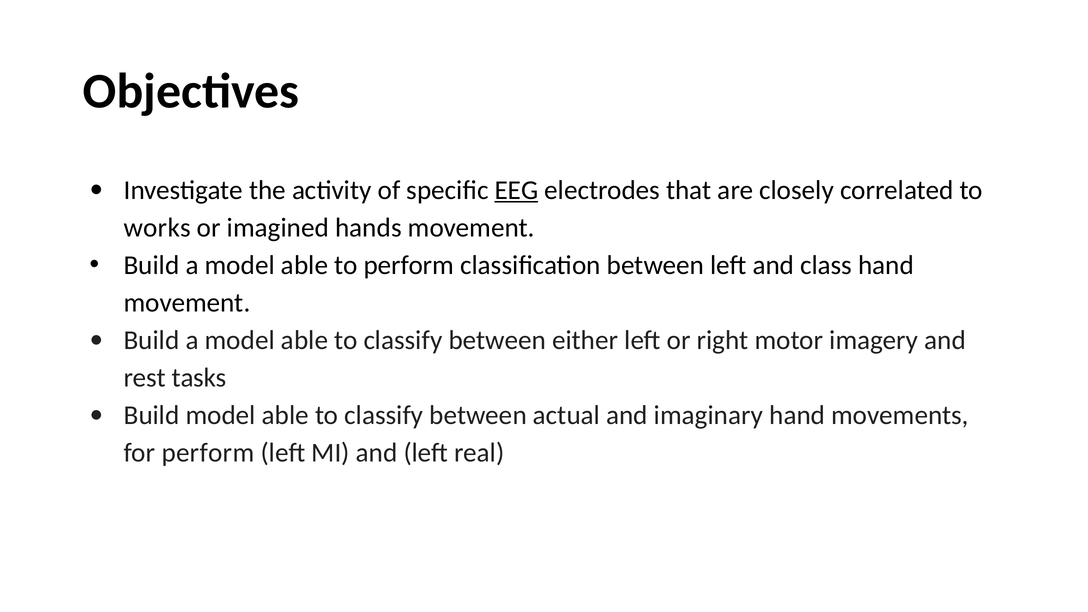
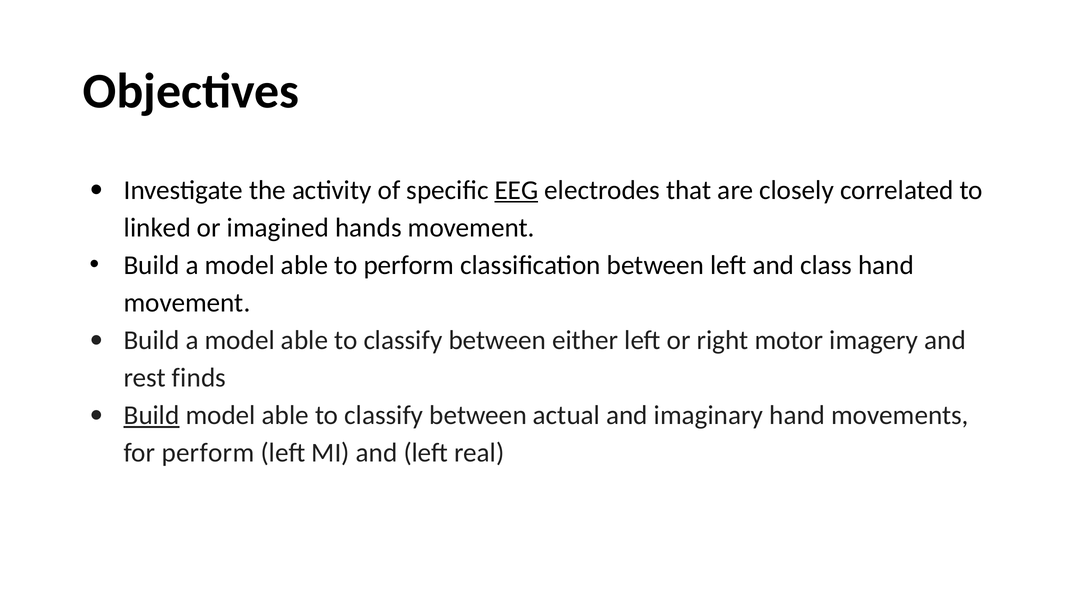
works: works -> linked (157, 228)
tasks: tasks -> finds (199, 378)
Build underline: none -> present (152, 415)
